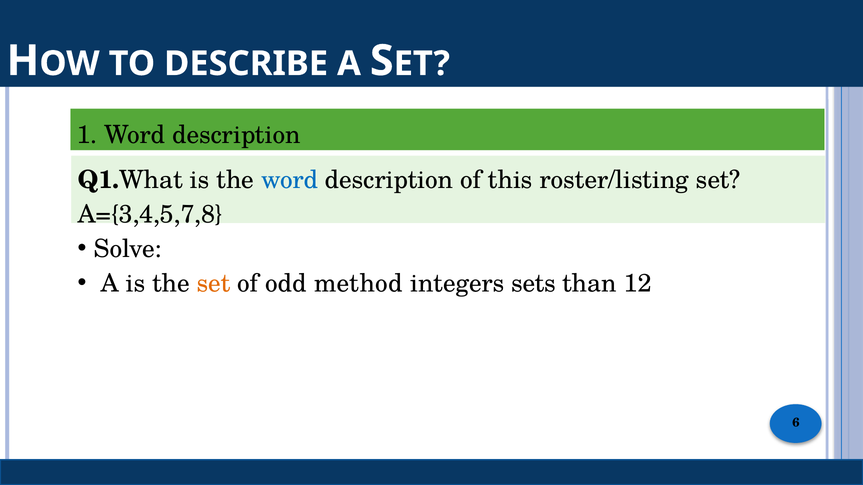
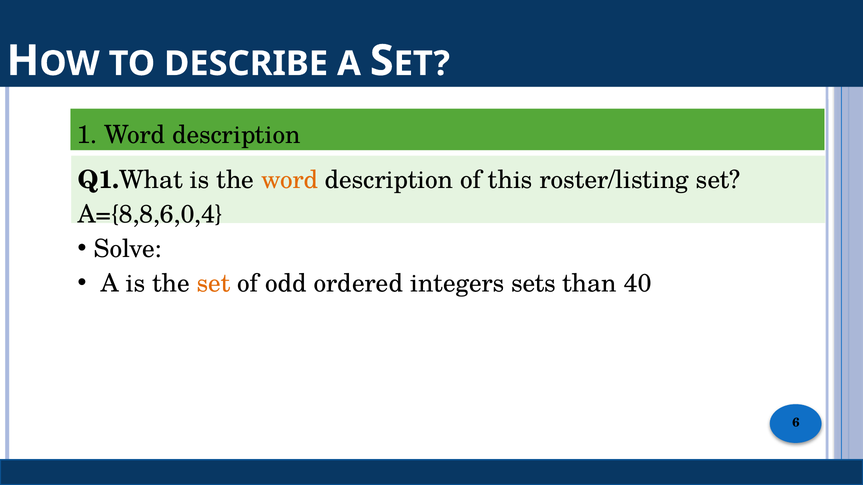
word colour: blue -> orange (290, 180)
A={3,4,5,7,8: A={3,4,5,7,8 -> A={8,8,6,0,4 (150, 215)
method: method -> ordered (358, 283)
12: 12 -> 40 (638, 283)
